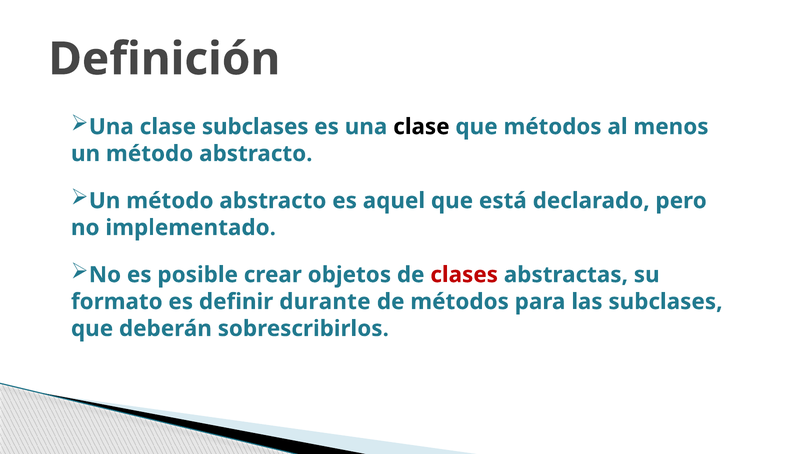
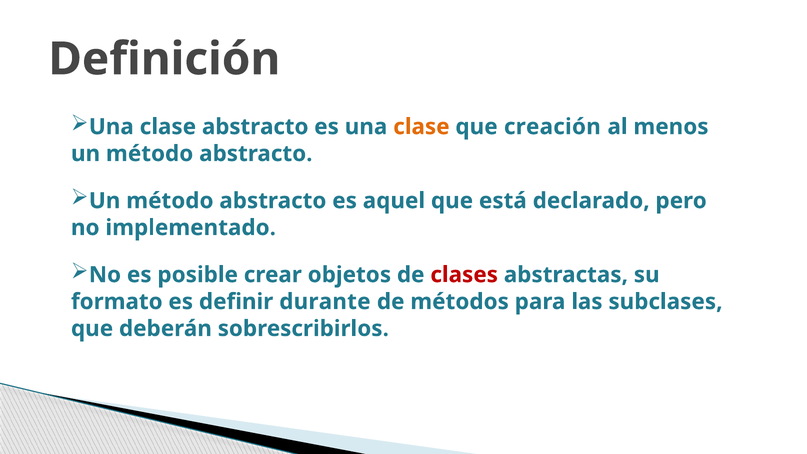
clase subclases: subclases -> abstracto (255, 127)
clase colour: black -> orange (421, 127)
que métodos: métodos -> creación (552, 127)
